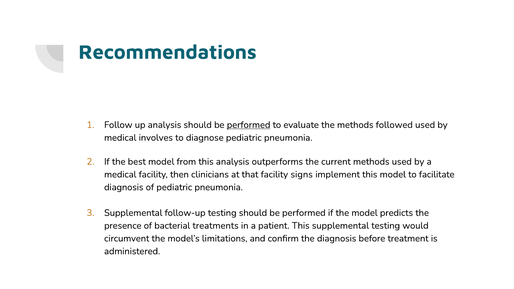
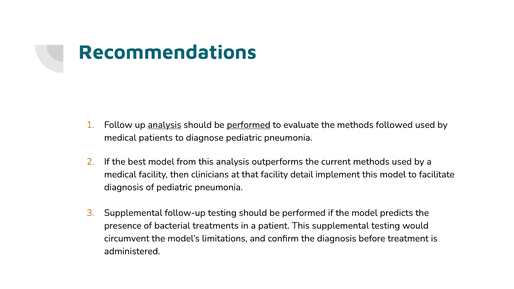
analysis underline: none -> present (165, 125)
involves: involves -> patients (156, 138)
signs: signs -> detail (302, 174)
